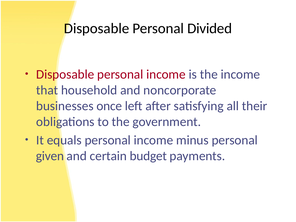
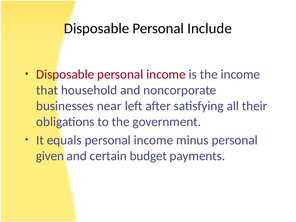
Divided: Divided -> Include (210, 28)
once: once -> near (109, 106)
